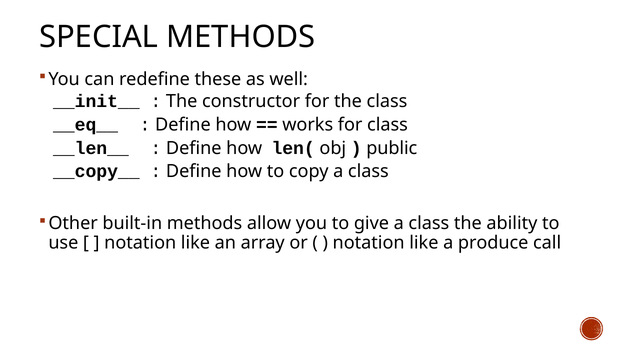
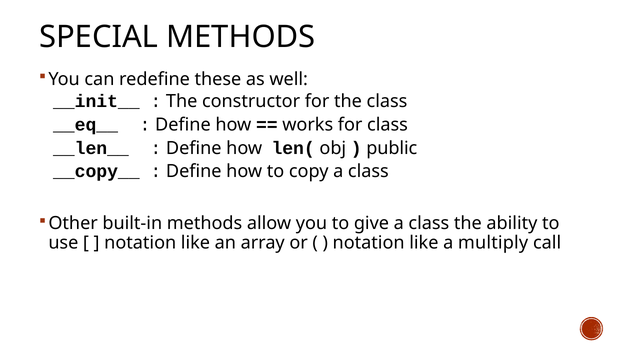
produce: produce -> multiply (493, 243)
